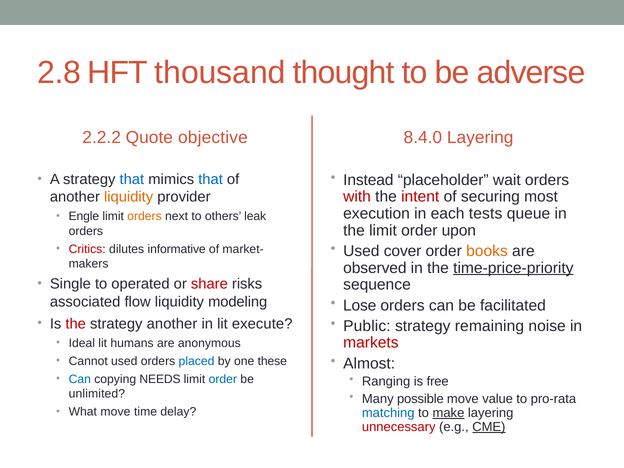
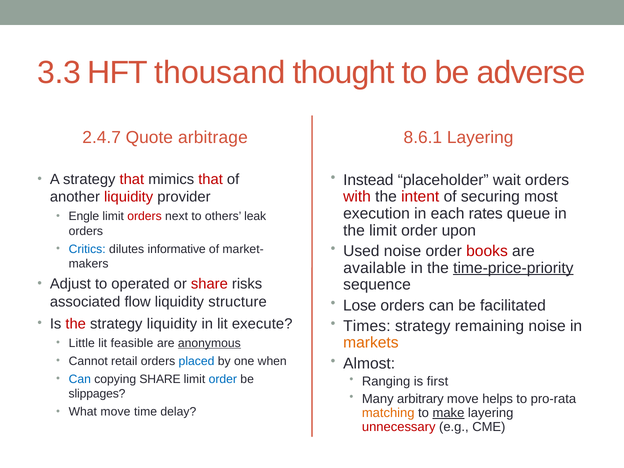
2.8: 2.8 -> 3.3 (59, 72)
2.2.2: 2.2.2 -> 2.4.7 (102, 137)
objective: objective -> arbitrage (213, 137)
8.4.0: 8.4.0 -> 8.6.1 (423, 137)
that colour: blue -> red (132, 179)
that colour: blue -> red (211, 179)
liquidity colour: orange -> red (129, 197)
tests: tests -> rates (486, 214)
orders colour: orange -> red (145, 216)
Used cover: cover -> noise (403, 251)
books colour: orange -> red (487, 251)
Critics colour: red -> blue (87, 249)
observed: observed -> available (375, 268)
Single: Single -> Adjust (70, 284)
modeling: modeling -> structure (238, 302)
strategy another: another -> liquidity (172, 324)
Public: Public -> Times (367, 326)
markets colour: red -> orange (371, 343)
Ideal: Ideal -> Little (82, 343)
humans: humans -> feasible (132, 343)
anonymous underline: none -> present (209, 343)
Cannot used: used -> retail (124, 361)
these: these -> when (272, 361)
copying NEEDS: NEEDS -> SHARE (160, 379)
free: free -> first (438, 382)
unlimited: unlimited -> slippages (97, 394)
possible: possible -> arbitrary (420, 399)
value: value -> helps (498, 399)
matching colour: blue -> orange (388, 413)
CME underline: present -> none (489, 427)
